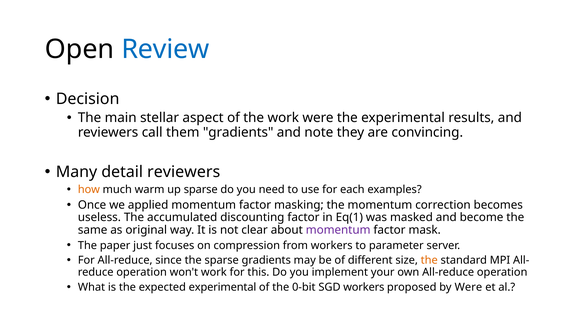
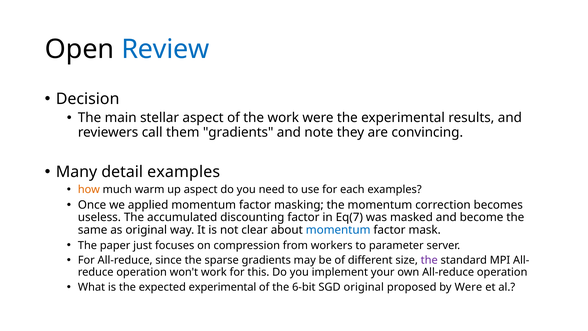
detail reviewers: reviewers -> examples (184, 172)
up sparse: sparse -> aspect (201, 189)
Eq(1: Eq(1 -> Eq(7 (349, 217)
momentum colour: purple -> blue (338, 230)
the colour: orange -> purple (429, 260)
0-bit: 0-bit -> 6-bit (304, 287)
SGD workers: workers -> original (364, 287)
